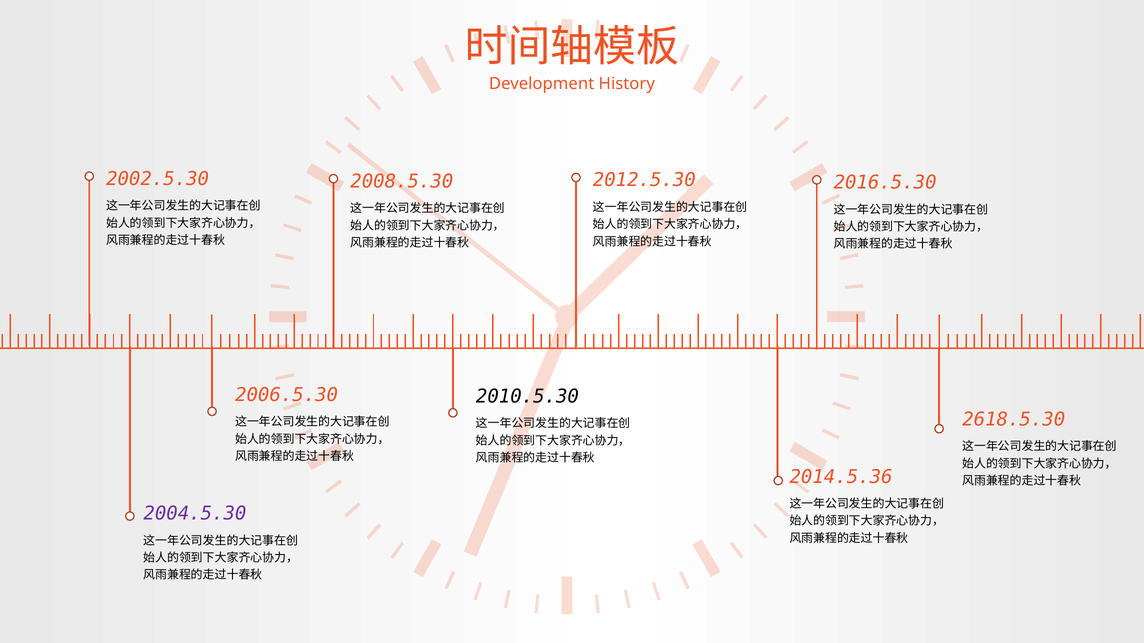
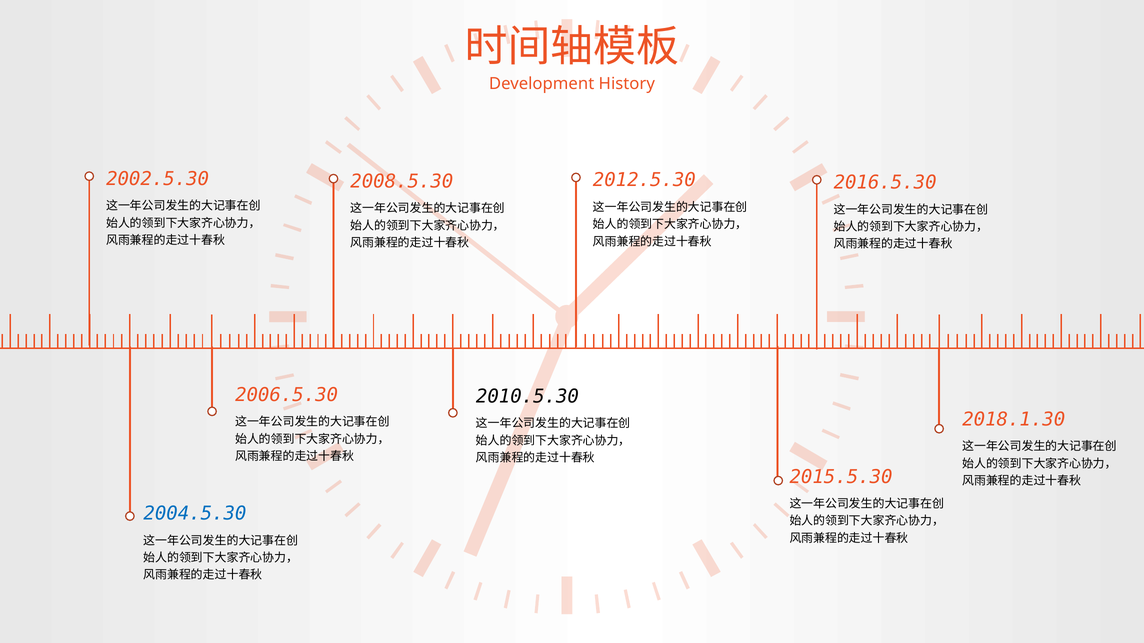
2618.5.30: 2618.5.30 -> 2018.1.30 (1014, 420)
2014.5.36: 2014.5.36 -> 2015.5.30 (841, 477)
2004.5.30 colour: purple -> blue (195, 514)
